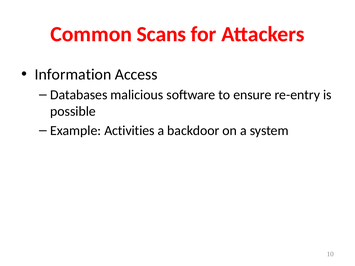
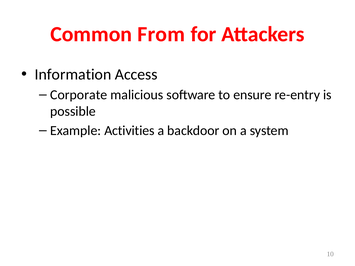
Scans: Scans -> From (161, 34)
Databases: Databases -> Corporate (79, 95)
